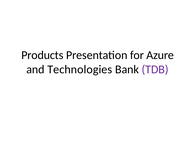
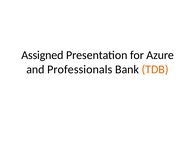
Products: Products -> Assigned (42, 55)
Technologies: Technologies -> Professionals (80, 69)
TDB colour: purple -> orange (155, 69)
